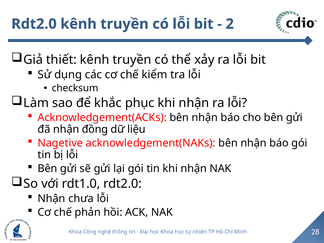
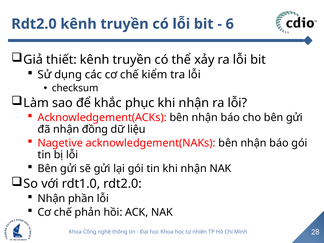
2: 2 -> 6 (230, 24)
chưa: chưa -> phần (81, 199)
